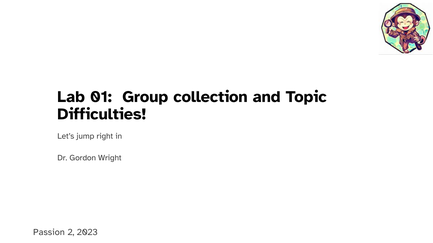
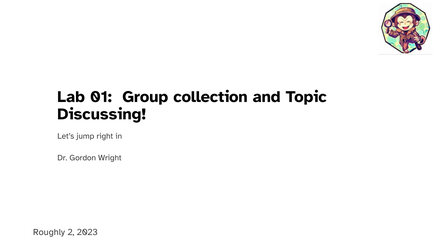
Difficulties: Difficulties -> Discussing (102, 114)
Passion: Passion -> Roughly (49, 233)
